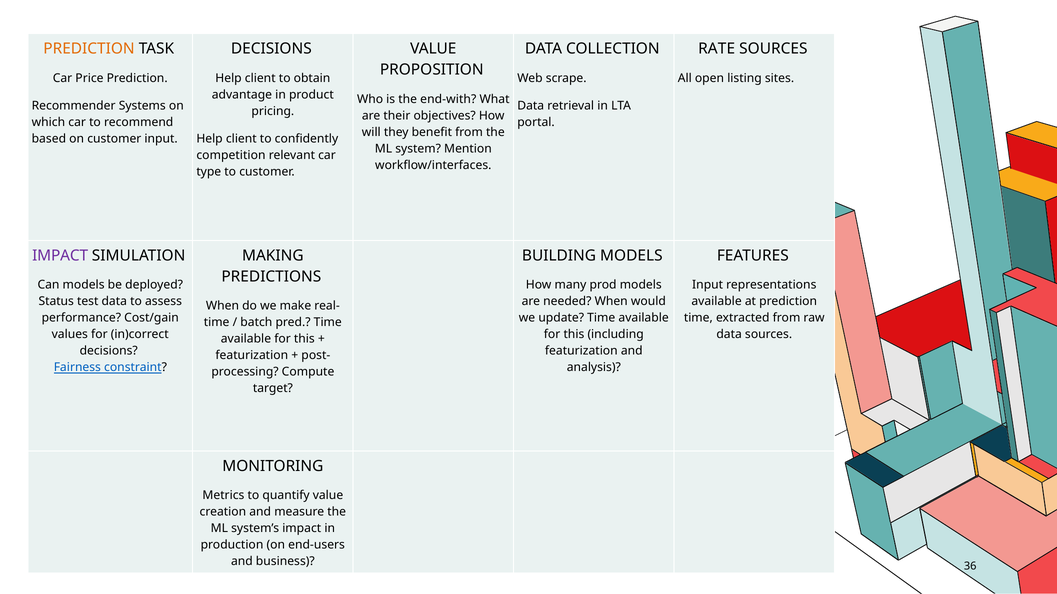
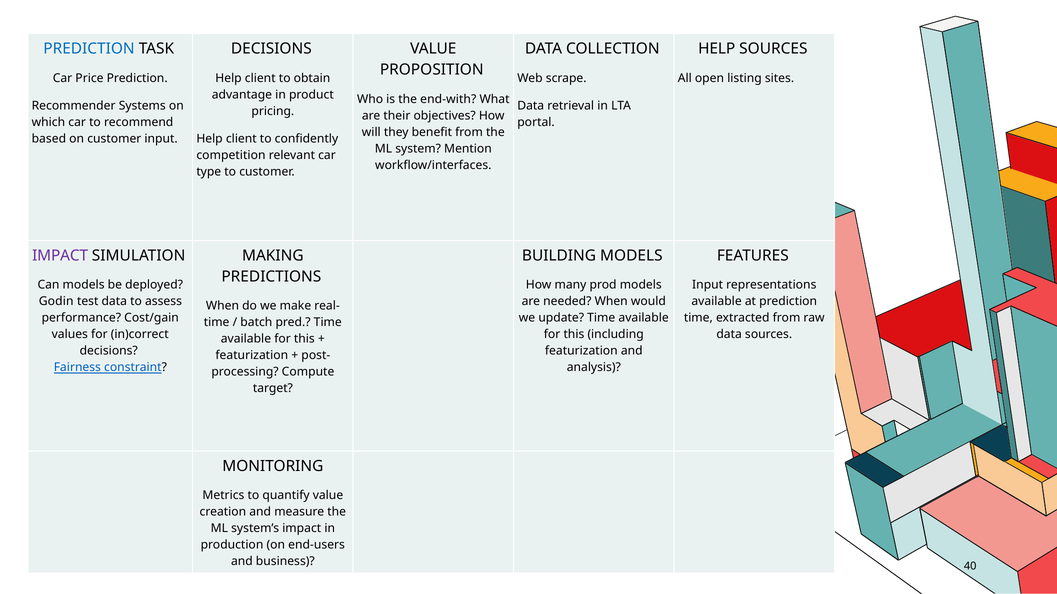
PREDICTION colour: orange -> blue (89, 49)
RATE: RATE -> HELP (717, 49)
Status: Status -> Godin (56, 302)
36: 36 -> 40 (970, 567)
